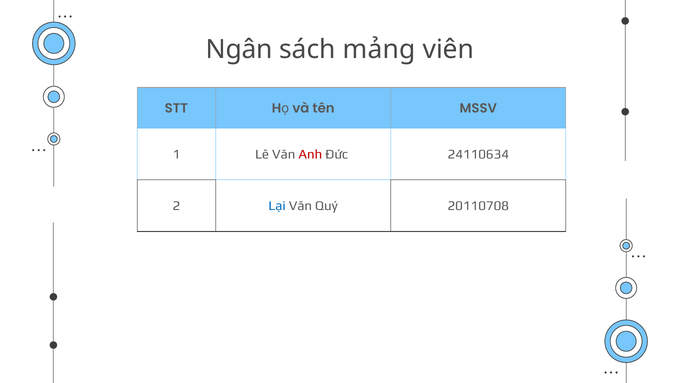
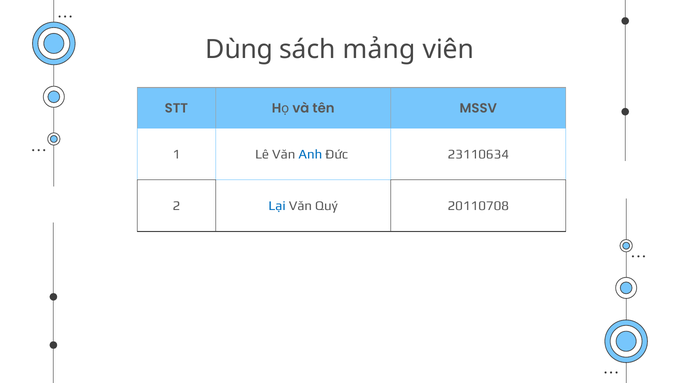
Ngân: Ngân -> Dùng (239, 50)
Anh colour: red -> blue (310, 154)
24110634: 24110634 -> 23110634 (478, 154)
